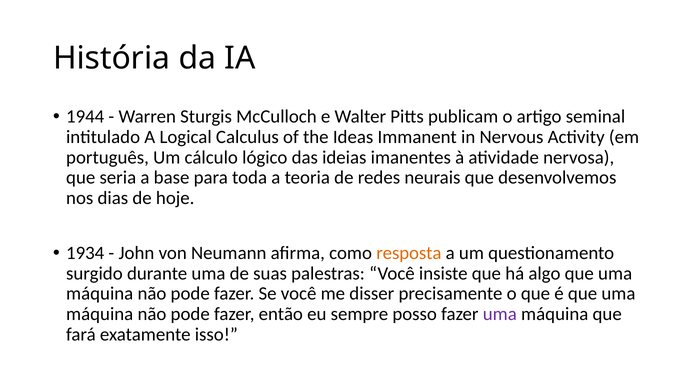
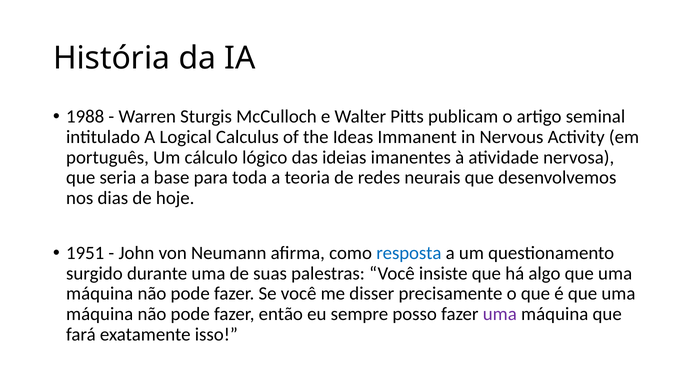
1944: 1944 -> 1988 (85, 117)
1934: 1934 -> 1951 (85, 253)
resposta colour: orange -> blue (409, 253)
